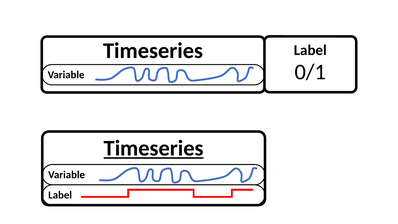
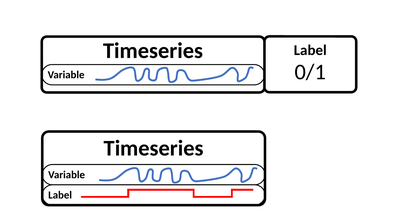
Timeseries underline: present -> none (154, 148)
